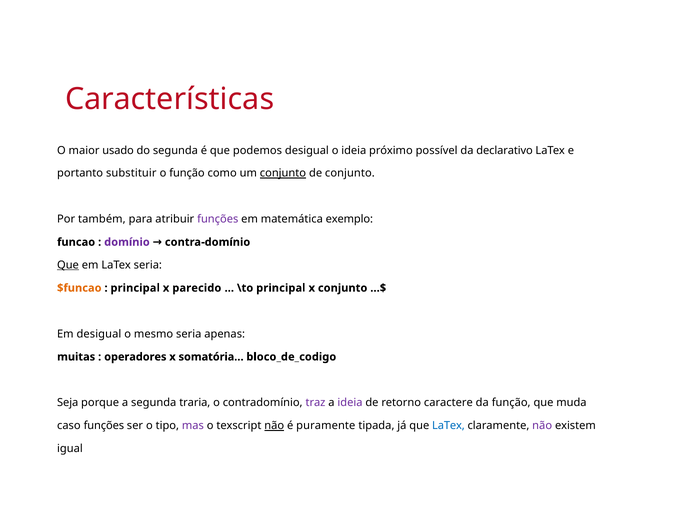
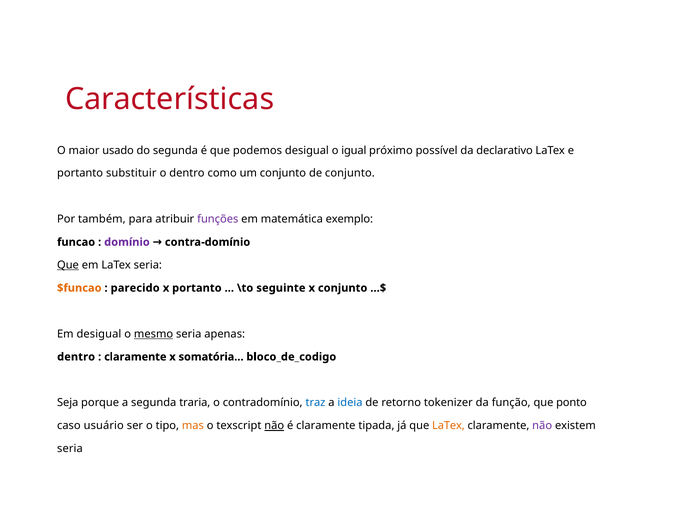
o ideia: ideia -> igual (354, 150)
o função: função -> dentro (187, 173)
conjunto underline: present -> none (283, 173)
principal: principal -> parecido (135, 288)
x parecido: parecido -> portanto (197, 288)
\to principal: principal -> seguinte (281, 288)
mesmo underline: none -> present (154, 334)
muitas: muitas -> dentro (76, 357)
operadores: operadores -> claramente (135, 357)
traz colour: purple -> blue (315, 403)
ideia colour: purple -> blue (350, 403)
caractere: caractere -> tokenizer (448, 403)
muda: muda -> ponto (571, 403)
caso funções: funções -> usuário (104, 426)
mas colour: purple -> orange (193, 426)
é puramente: puramente -> claramente (326, 426)
LaTex colour: blue -> orange (448, 426)
igual: igual -> seria (70, 449)
